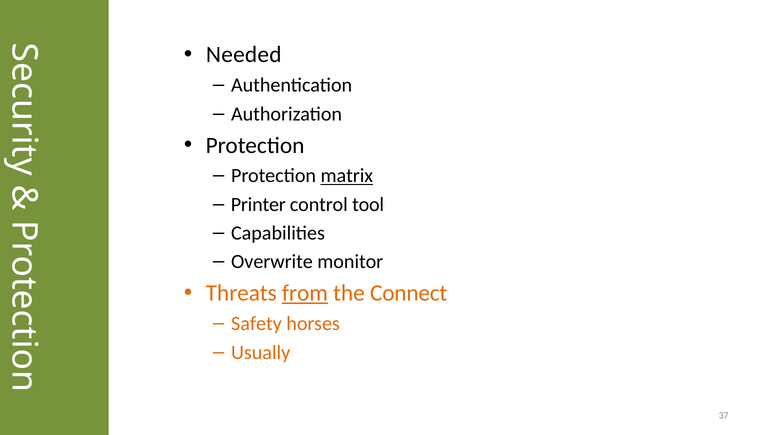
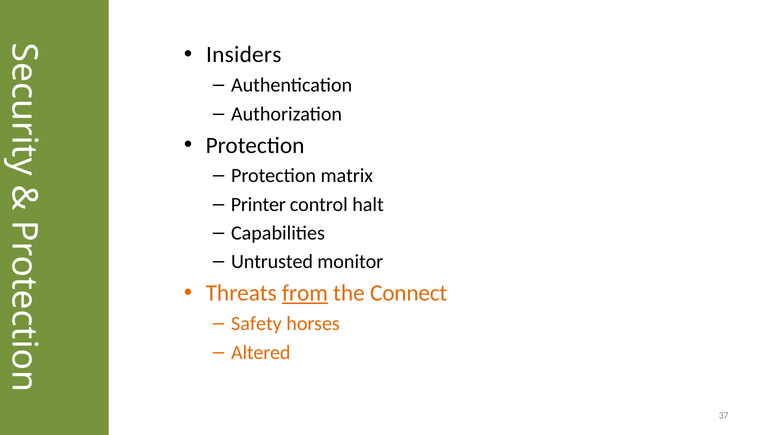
Needed: Needed -> Insiders (244, 55)
matrix underline: present -> none (347, 176)
tool: tool -> halt (368, 204)
Overwrite: Overwrite -> Untrusted (272, 262)
Usually: Usually -> Altered (261, 352)
